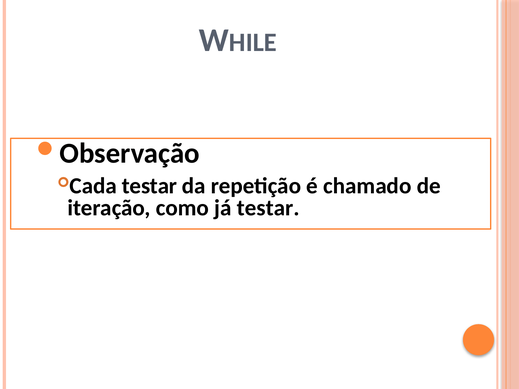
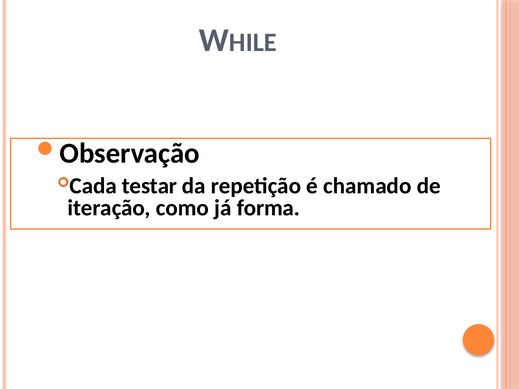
já testar: testar -> forma (268, 208)
